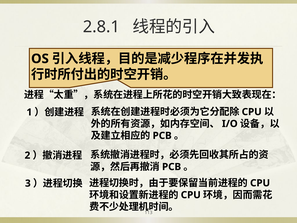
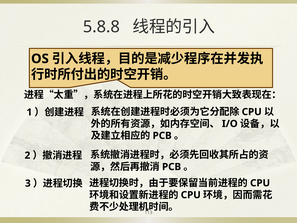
2.8.1: 2.8.1 -> 5.8.8 (101, 27)
